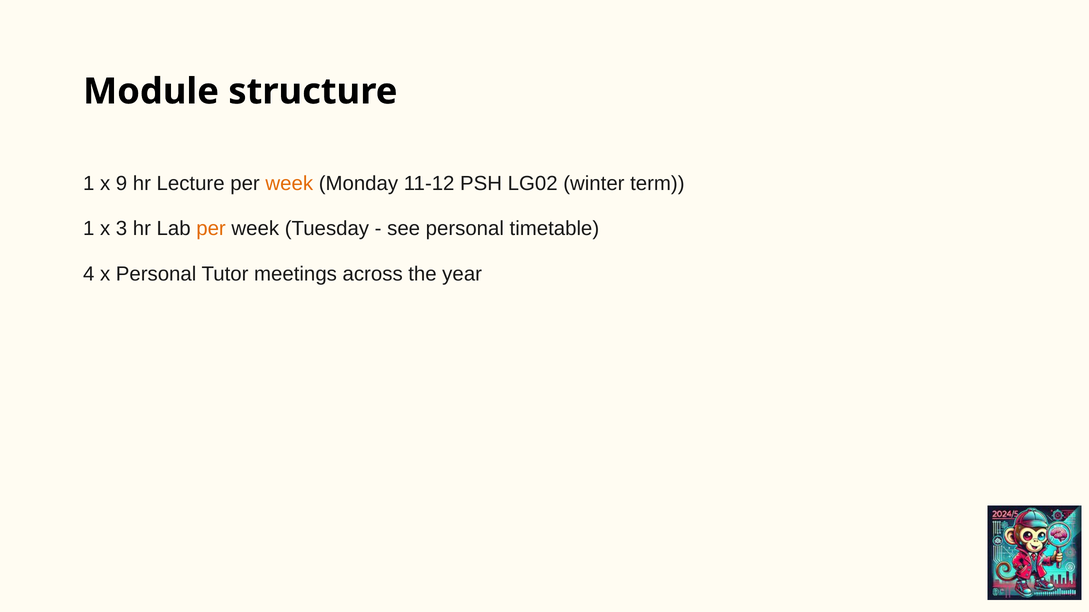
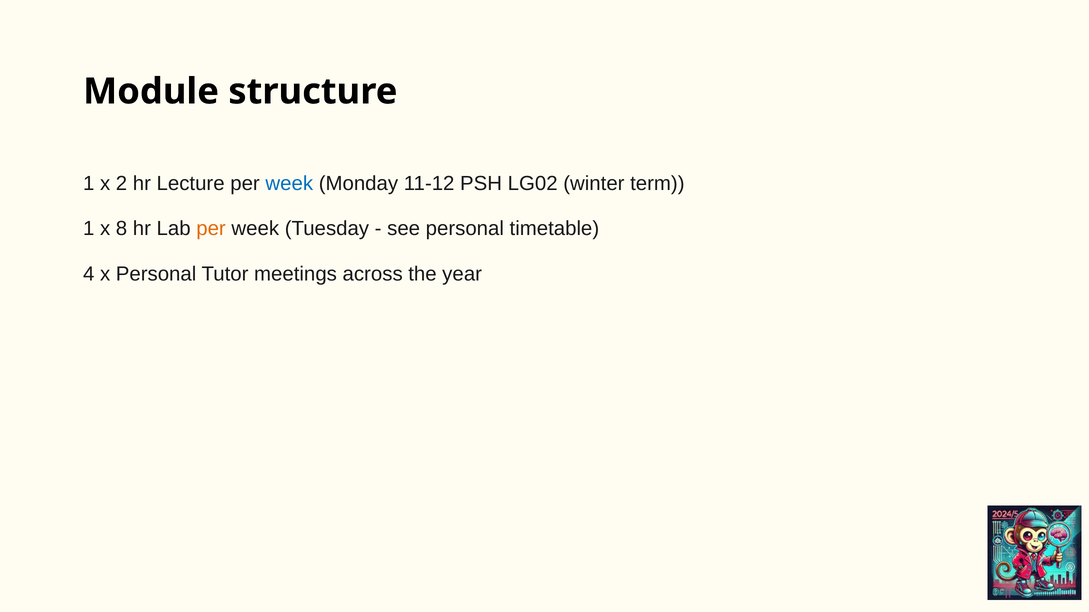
9: 9 -> 2 (121, 184)
week colour: orange -> blue (289, 184)
3: 3 -> 8 (121, 229)
